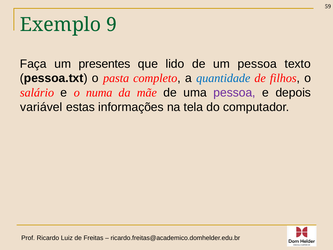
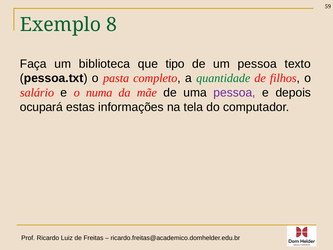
9: 9 -> 8 (112, 25)
presentes: presentes -> biblioteca (104, 64)
lido: lido -> tipo (175, 64)
quantidade colour: blue -> green (223, 78)
variável: variável -> ocupará (41, 107)
